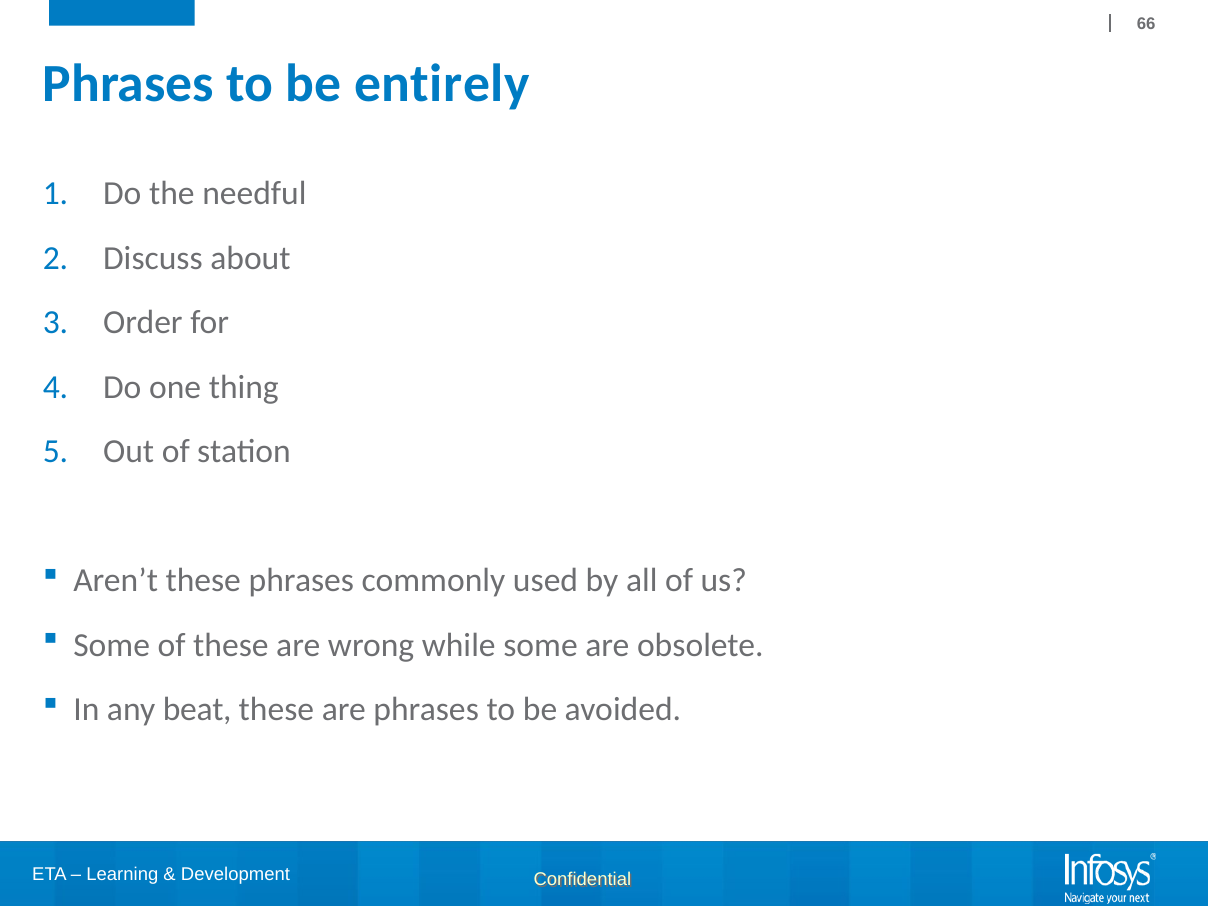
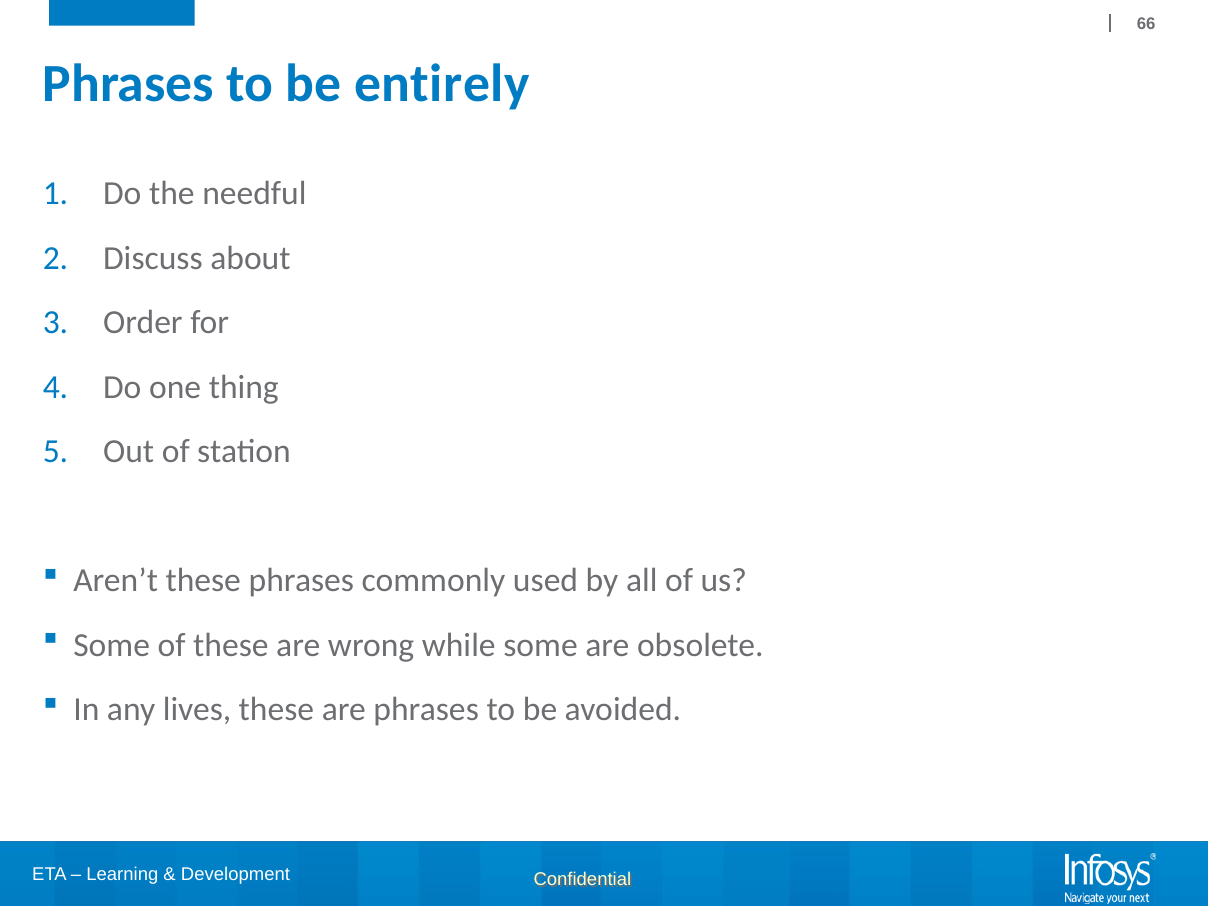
beat: beat -> lives (197, 710)
